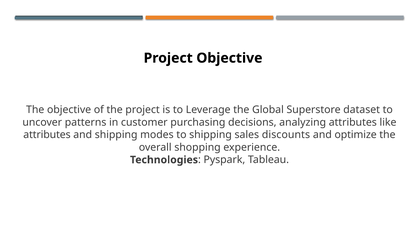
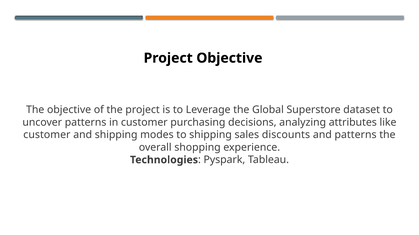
attributes: attributes -> customer (47, 135)
and optimize: optimize -> patterns (356, 135)
